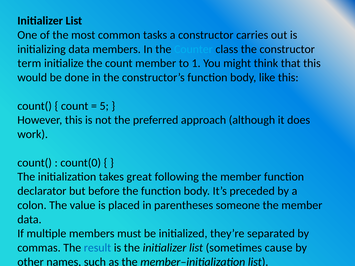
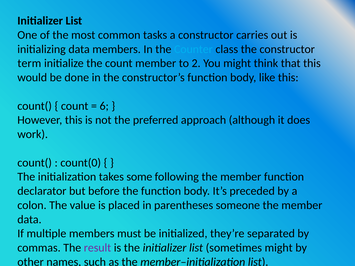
1: 1 -> 2 (196, 63)
5: 5 -> 6 (104, 106)
great: great -> some (139, 177)
result colour: blue -> purple (97, 248)
sometimes cause: cause -> might (279, 248)
